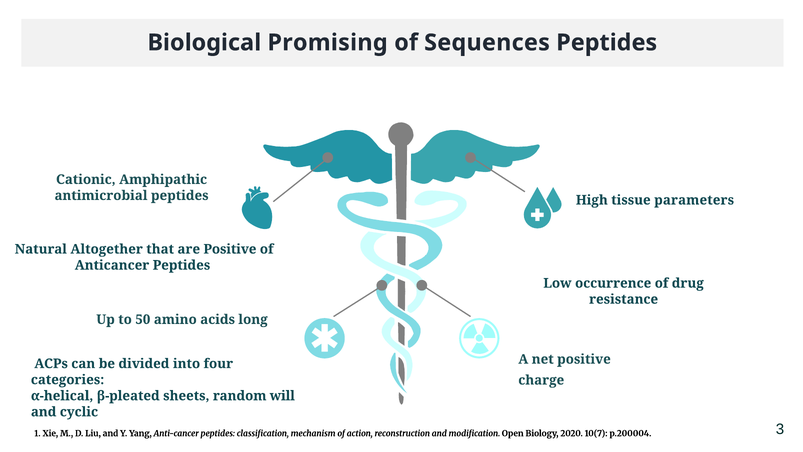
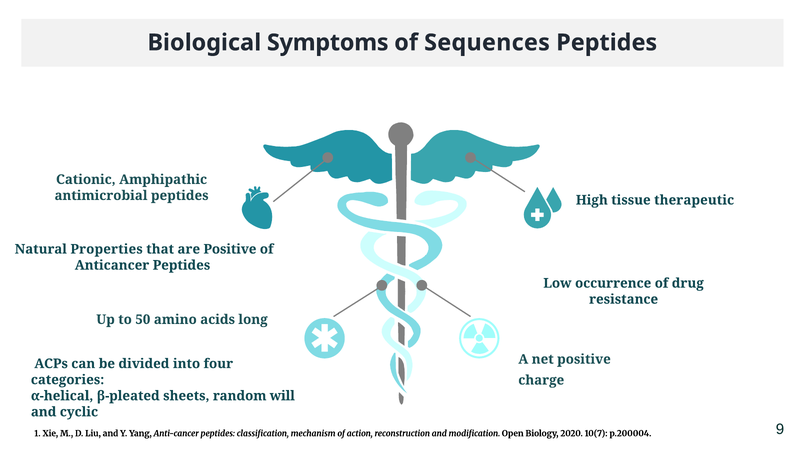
Promising: Promising -> Symptoms (328, 43)
parameters: parameters -> therapeutic (694, 200)
Altogether: Altogether -> Properties (107, 249)
3: 3 -> 9 (780, 429)
